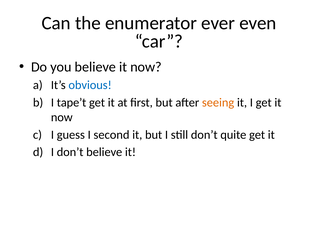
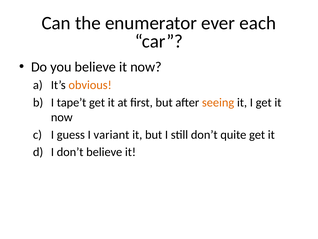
even: even -> each (258, 23)
obvious colour: blue -> orange (90, 85)
second: second -> variant (111, 134)
